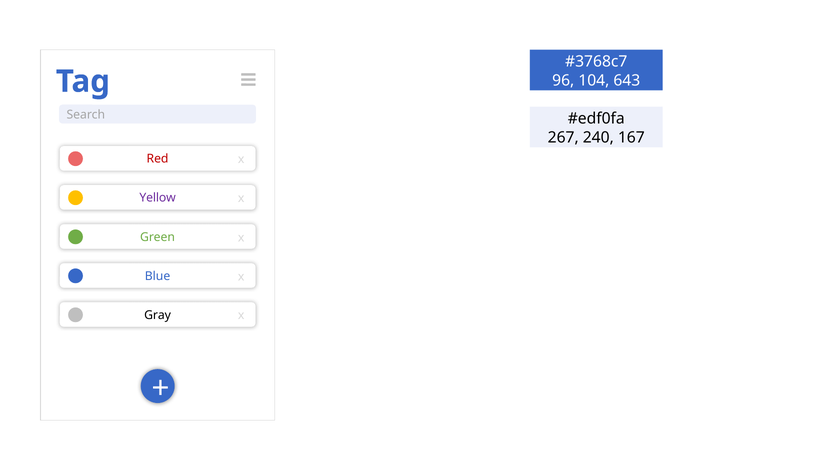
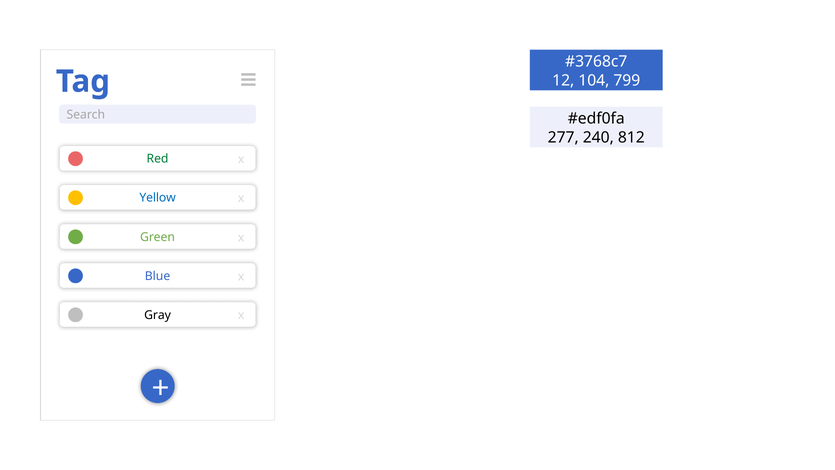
96: 96 -> 12 (563, 80)
643: 643 -> 799 (627, 80)
267: 267 -> 277 (563, 137)
167: 167 -> 812 (631, 137)
Red colour: red -> green (158, 159)
Yellow colour: purple -> blue (158, 198)
